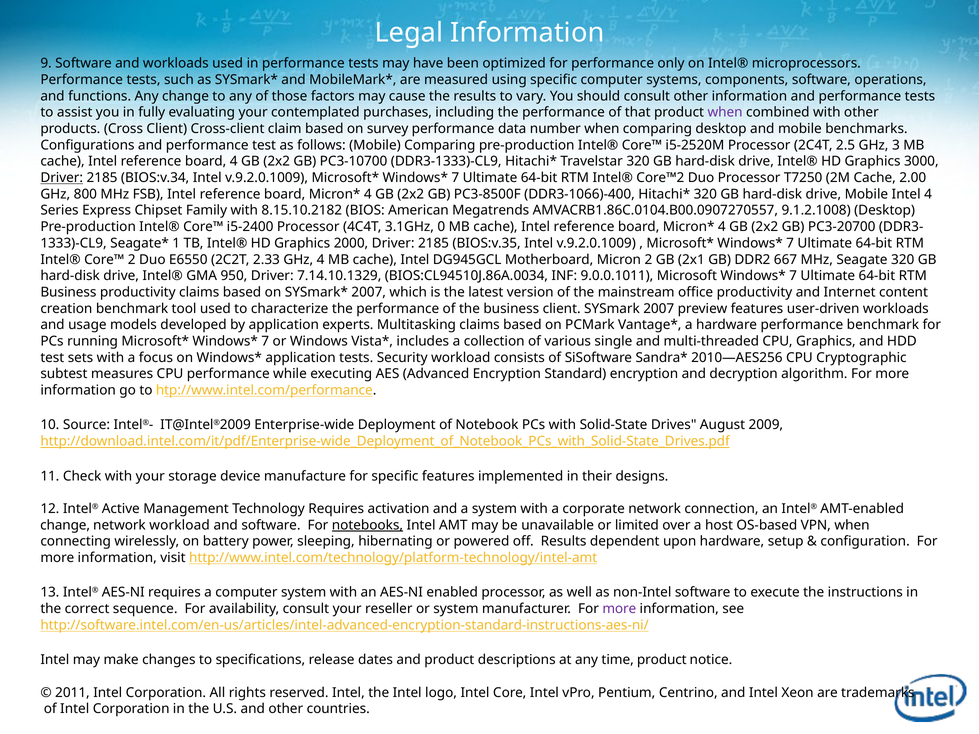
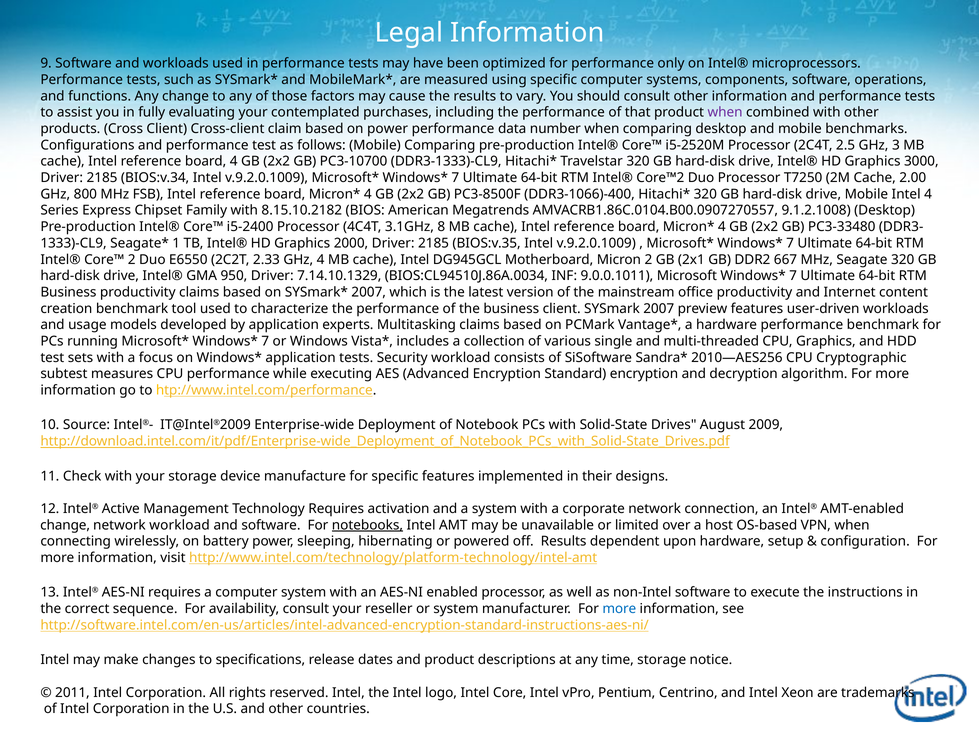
on survey: survey -> power (388, 129)
Driver underline: present -> none (62, 178)
0: 0 -> 8 (441, 227)
PC3-20700: PC3-20700 -> PC3-33480 (842, 227)
more colour: purple -> blue (619, 609)
time product: product -> storage (662, 660)
